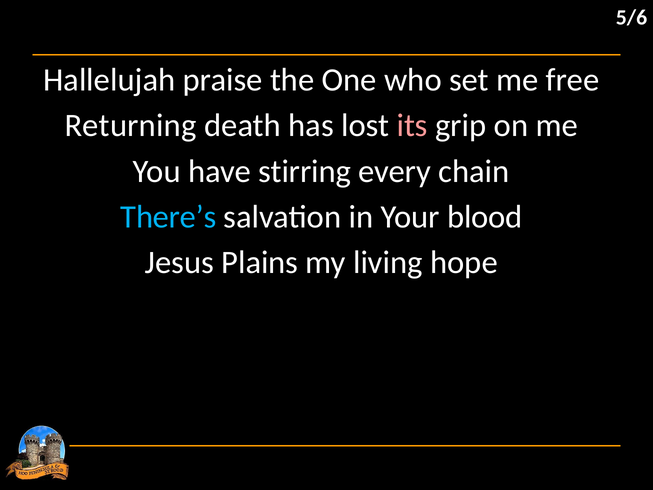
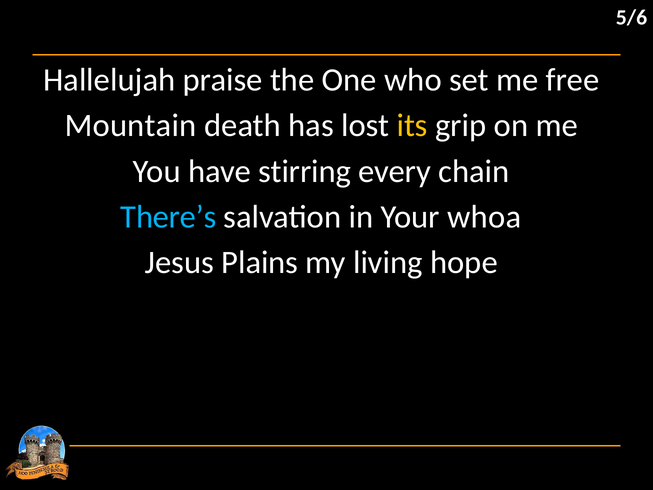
Returning: Returning -> Mountain (131, 125)
its colour: pink -> yellow (412, 125)
blood: blood -> whoa (484, 217)
